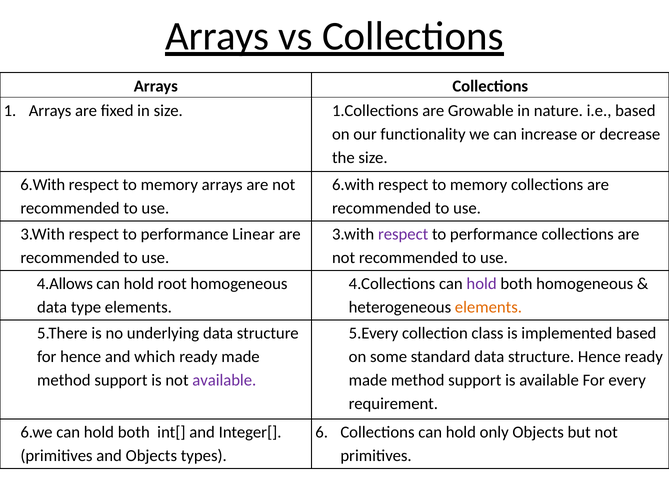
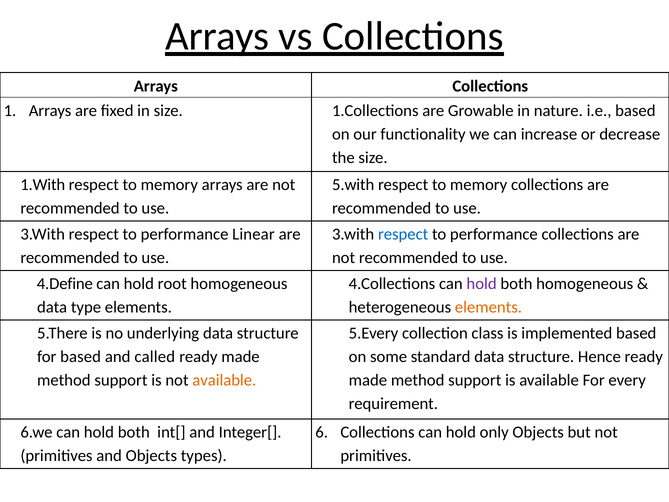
6.With: 6.With -> 1.With (43, 185)
6.with: 6.with -> 5.with (353, 185)
respect colour: purple -> blue (403, 234)
4.Allows: 4.Allows -> 4.Define (65, 284)
for hence: hence -> based (81, 357)
which: which -> called (155, 357)
available colour: purple -> orange (224, 380)
